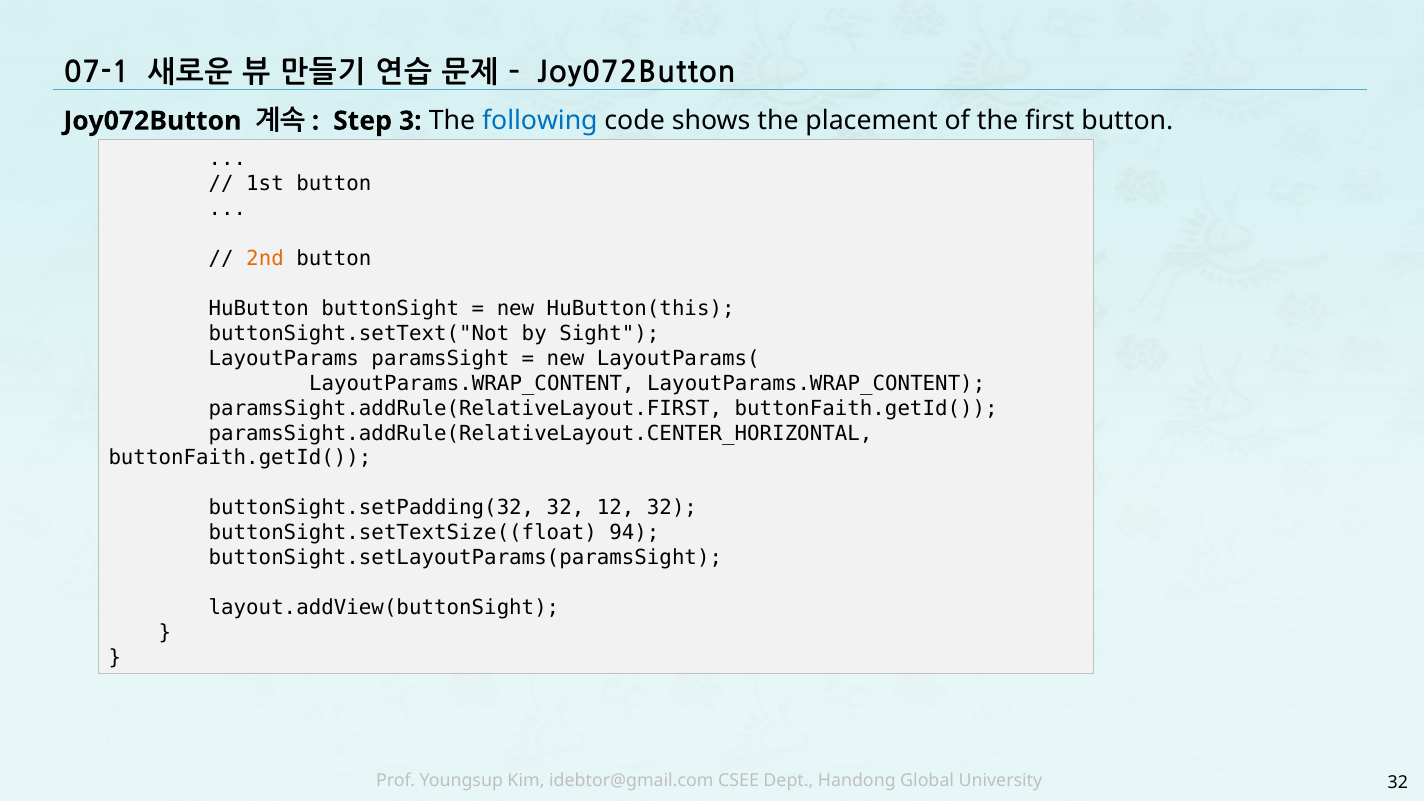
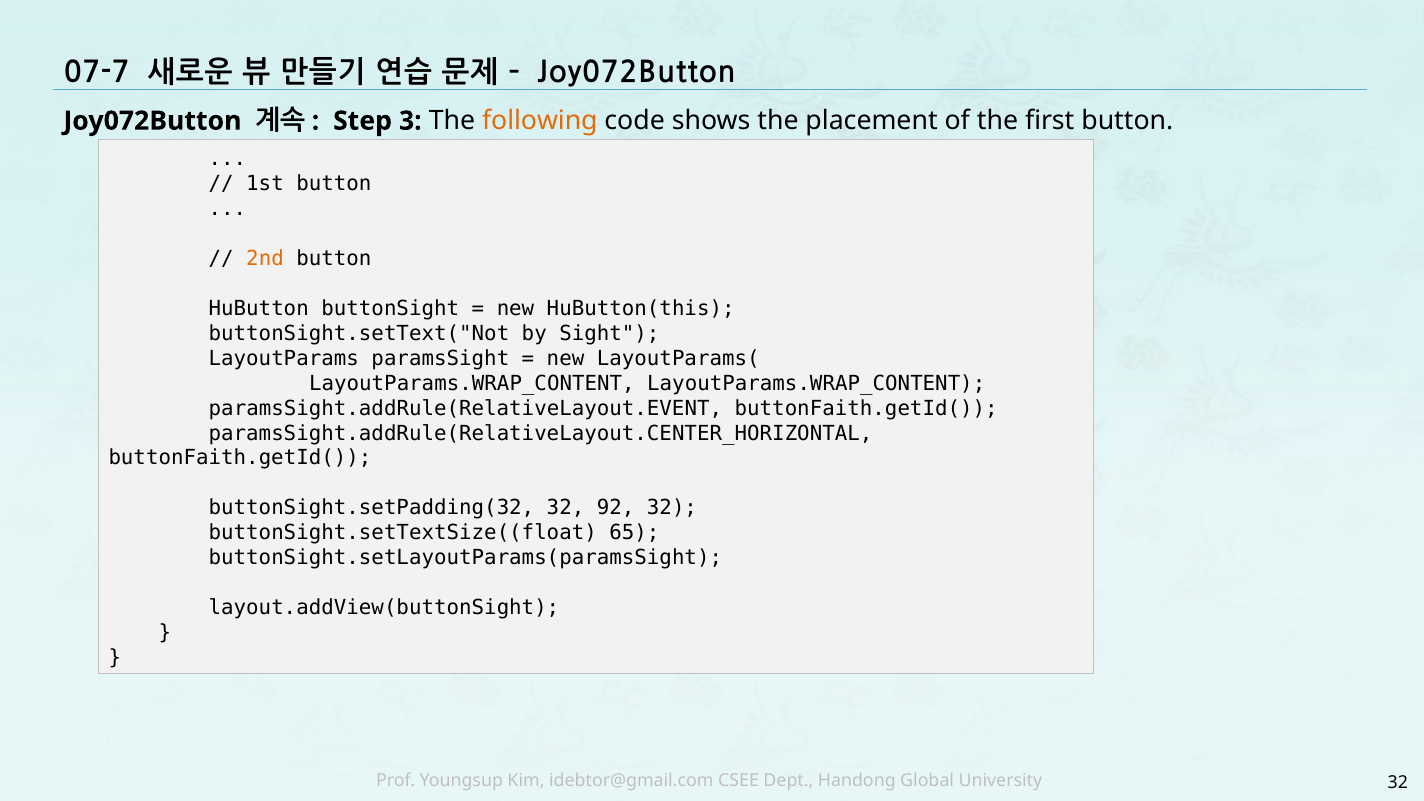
07-1: 07-1 -> 07-7 (97, 73)
following colour: blue -> orange (540, 121)
paramsSight.addRule(RelativeLayout.FIRST: paramsSight.addRule(RelativeLayout.FIRST -> paramsSight.addRule(RelativeLayout.EVENT (465, 408)
12: 12 -> 92 (616, 508)
94: 94 -> 65 (634, 533)
